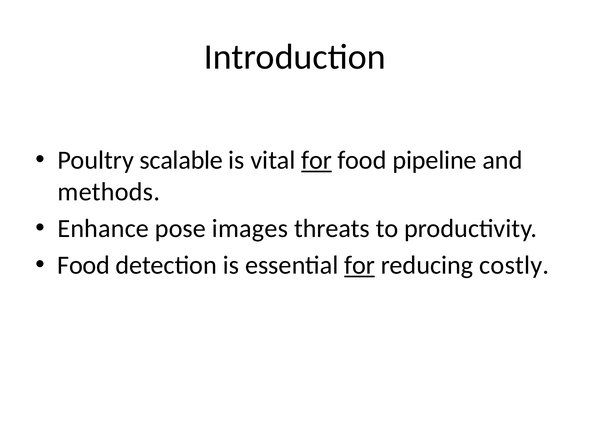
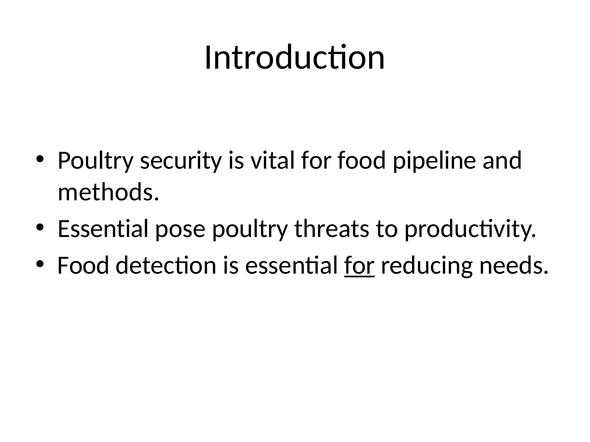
scalable: scalable -> security (181, 160)
for underline: present -> none (317, 160)
Enhance: Enhance -> Essential (103, 229)
pose images: images -> poultry (250, 229)
costly: costly -> needs (514, 265)
